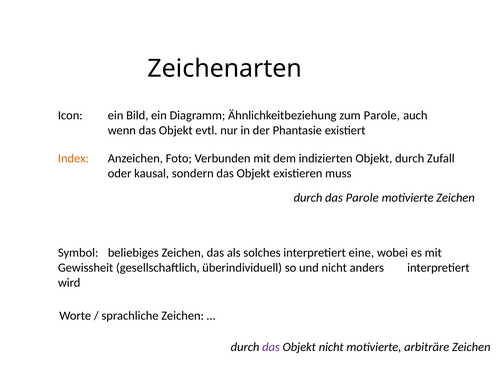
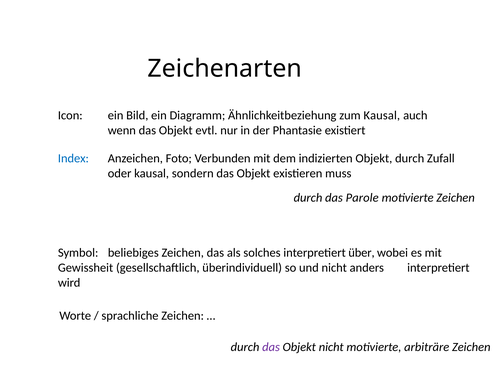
zum Parole: Parole -> Kausal (382, 115)
Index colour: orange -> blue (73, 159)
eine: eine -> über (361, 253)
